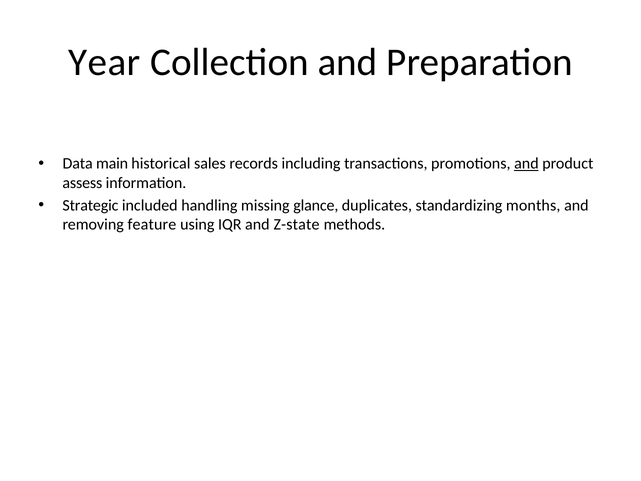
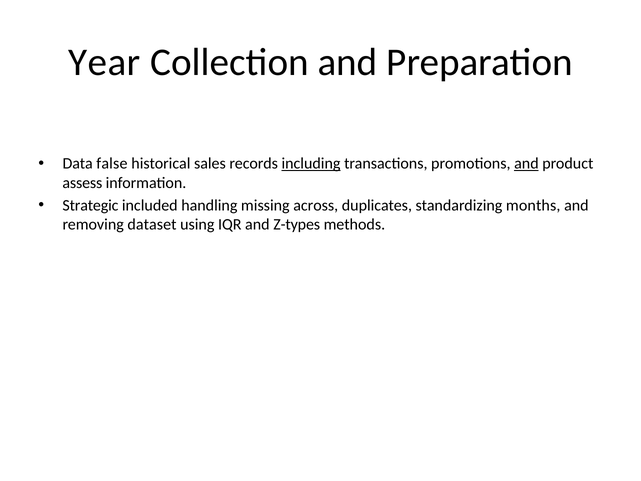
main: main -> false (112, 164)
including underline: none -> present (311, 164)
glance: glance -> across (316, 205)
feature: feature -> dataset (152, 224)
Z-state: Z-state -> Z-types (297, 224)
